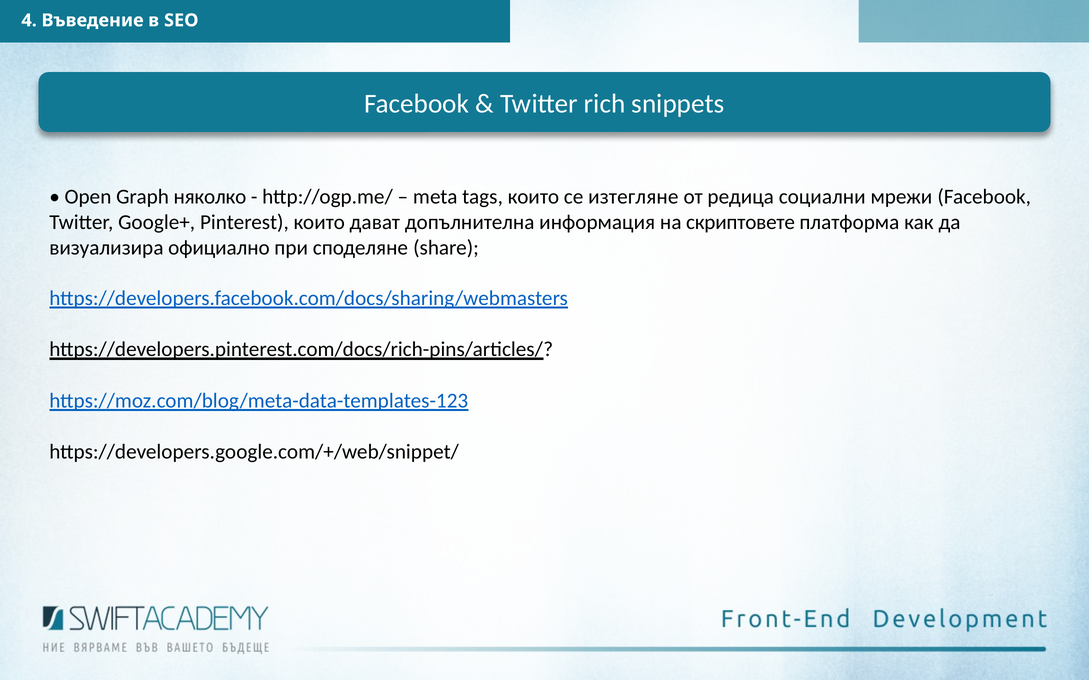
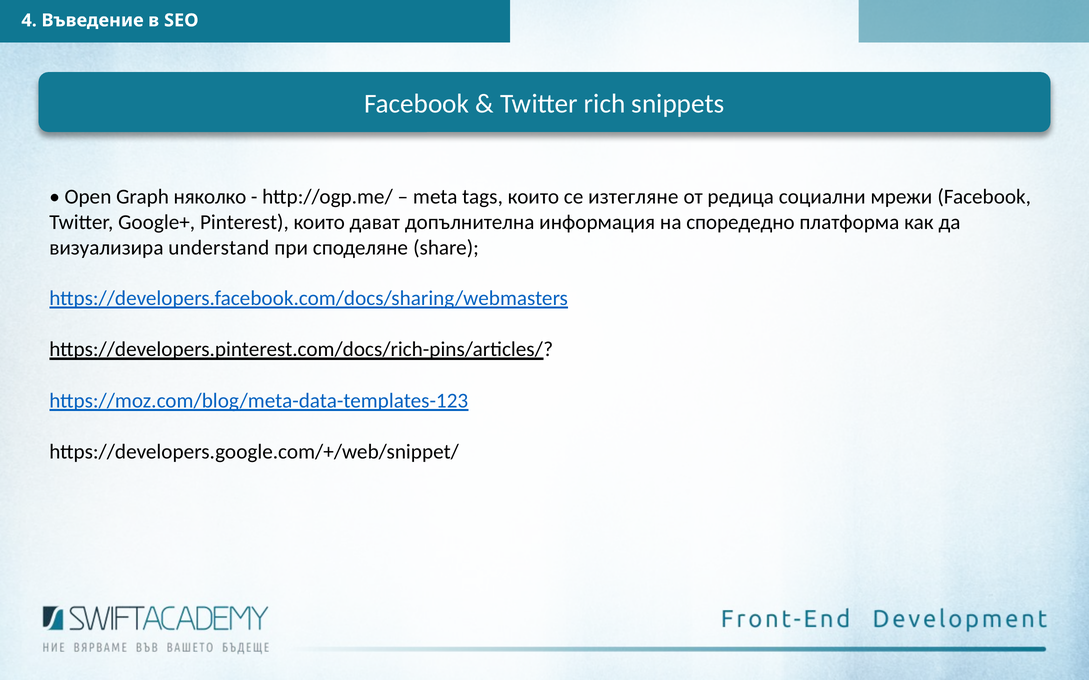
скриптовете: скриптовете -> споредедно (740, 222)
официално: официално -> understand (219, 248)
